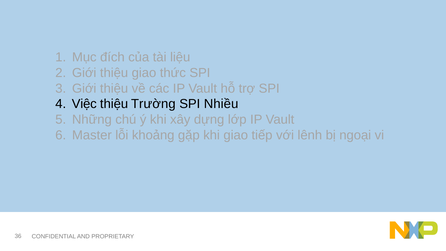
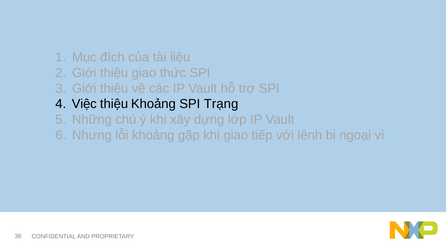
thiệu Trường: Trường -> Khoảng (153, 104)
Nhiều: Nhiều -> Trạng (221, 104)
Master: Master -> Nhưng (92, 135)
